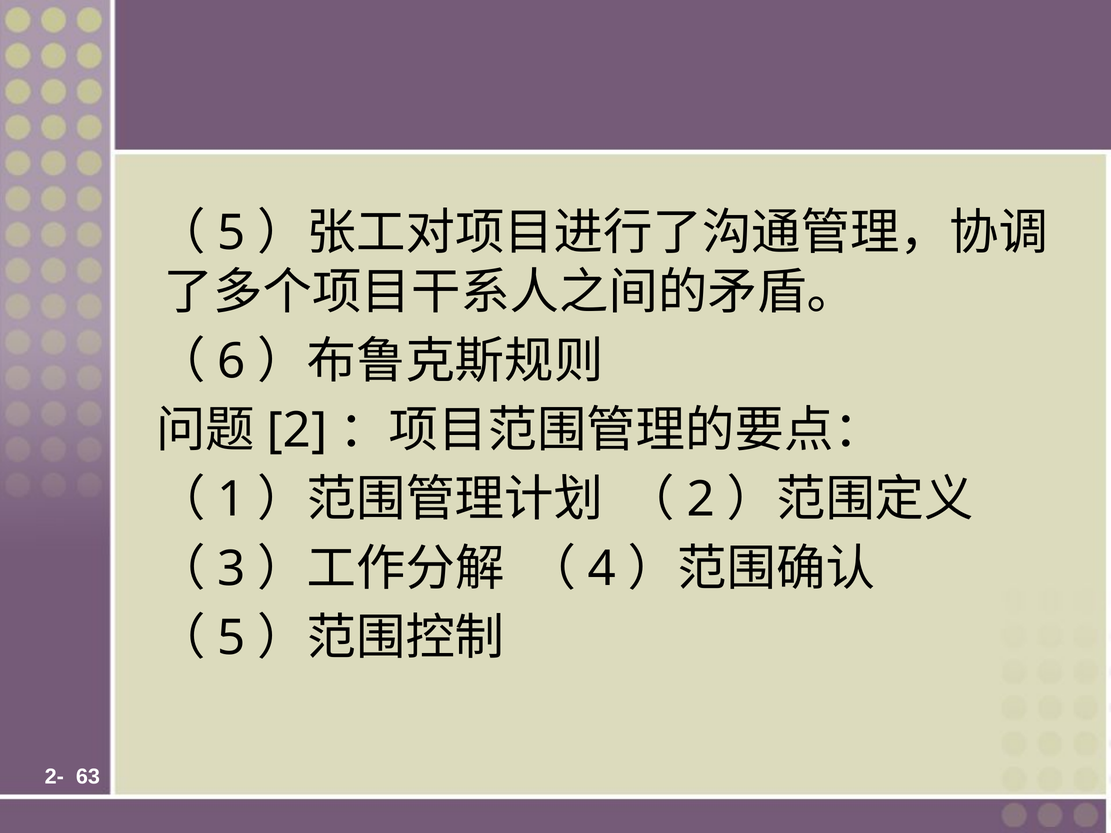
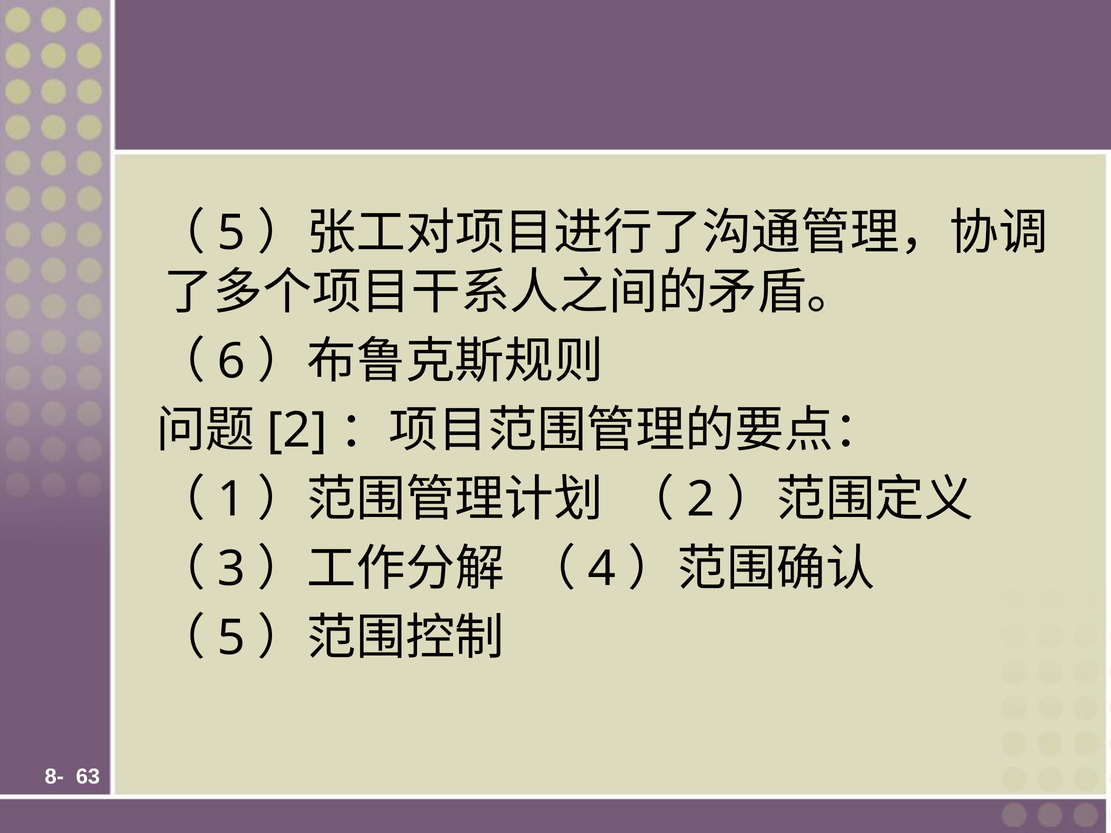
2-: 2- -> 8- (54, 777)
